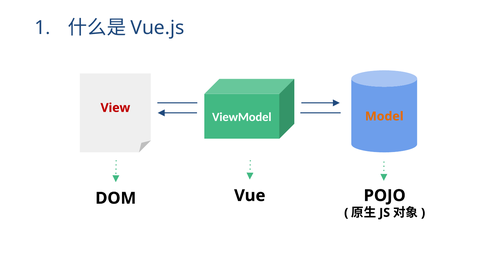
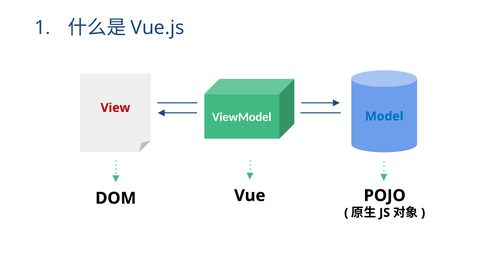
Model colour: orange -> blue (384, 116)
